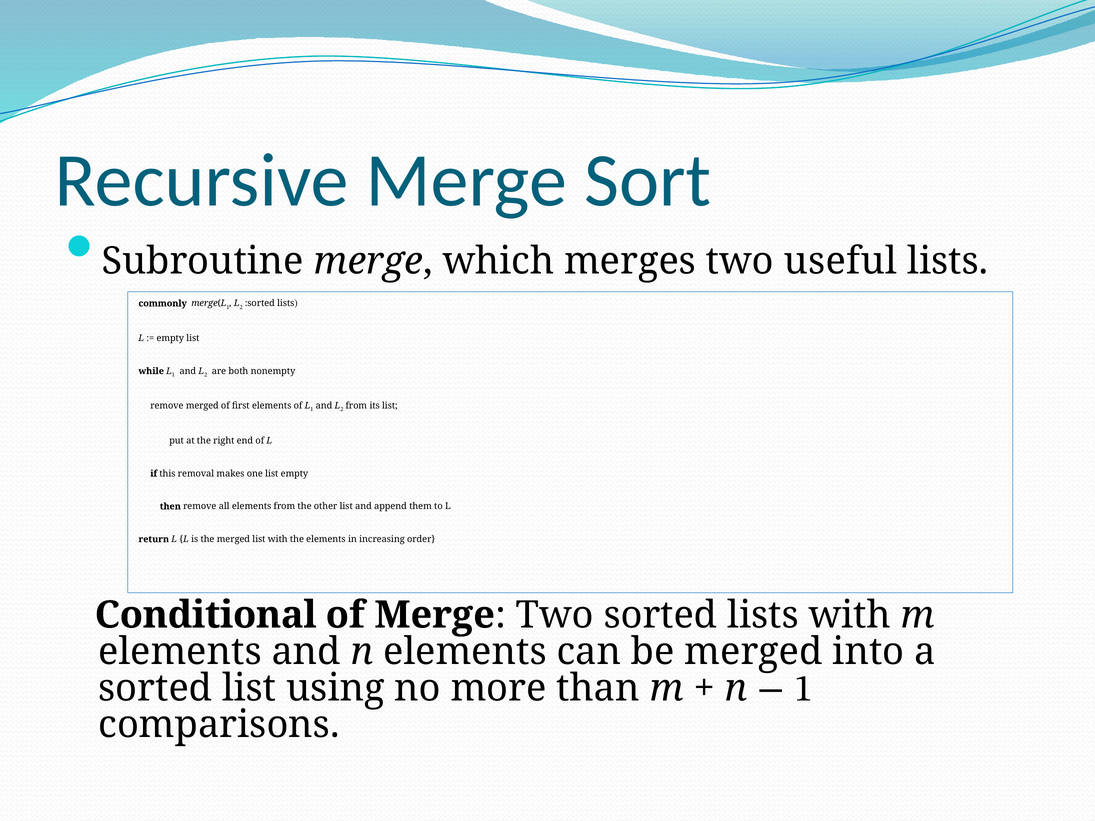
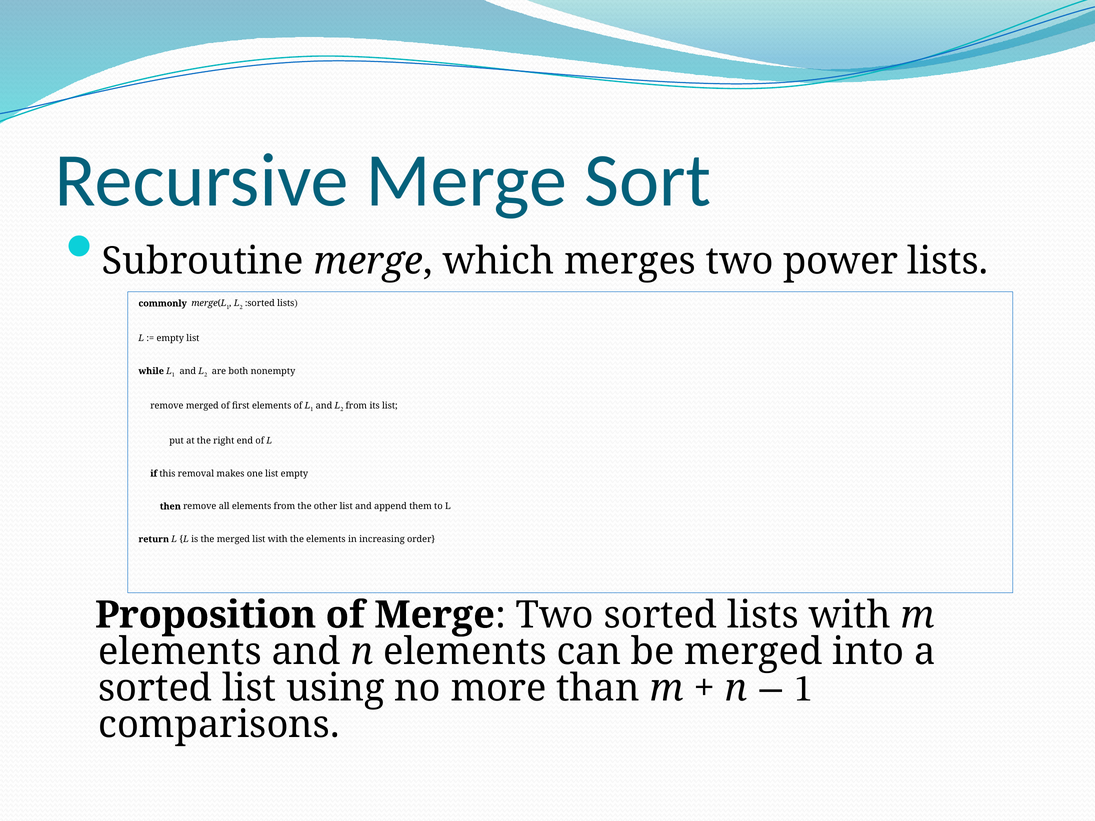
useful: useful -> power (841, 261)
Conditional: Conditional -> Proposition (206, 615)
